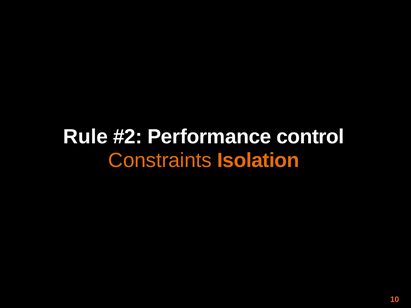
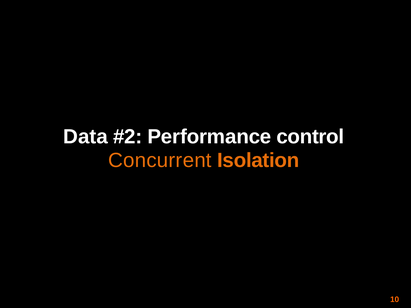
Rule: Rule -> Data (86, 137)
Constraints: Constraints -> Concurrent (160, 161)
